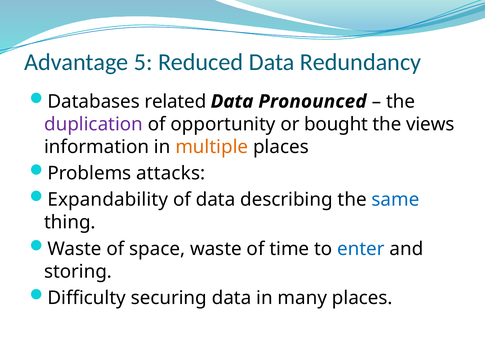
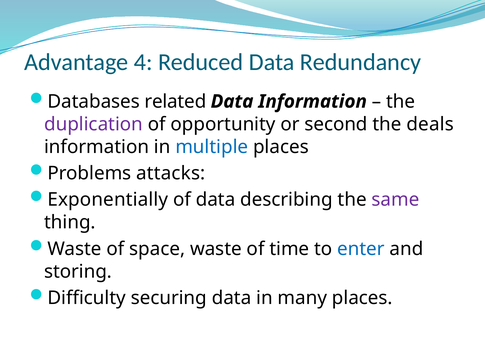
5: 5 -> 4 (143, 62)
Data Pronounced: Pronounced -> Information (313, 101)
bought: bought -> second (336, 124)
views: views -> deals (430, 124)
multiple colour: orange -> blue (212, 147)
Expandability: Expandability -> Exponentially (108, 200)
same colour: blue -> purple (396, 200)
